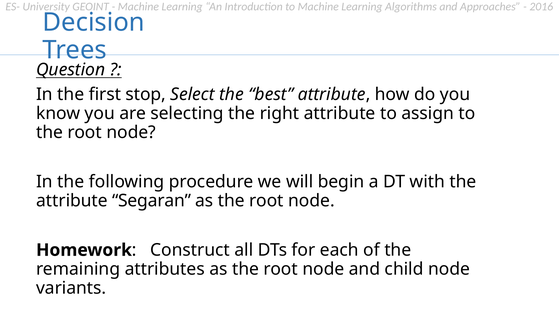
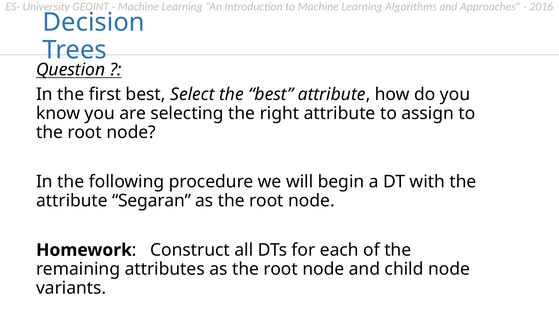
first stop: stop -> best (146, 94)
